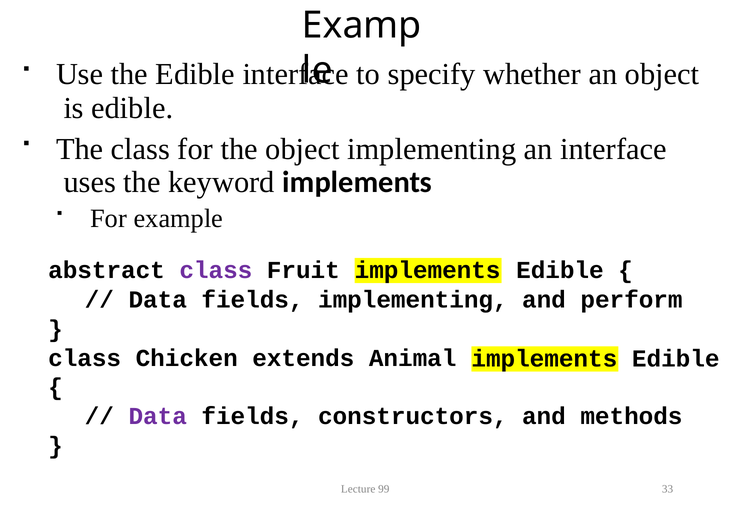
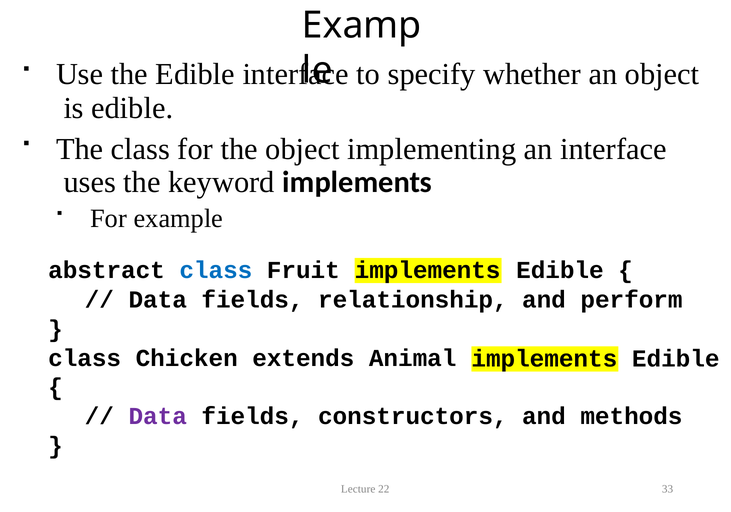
class colour: purple -> blue (216, 270)
fields implementing: implementing -> relationship (413, 299)
99: 99 -> 22 (384, 489)
